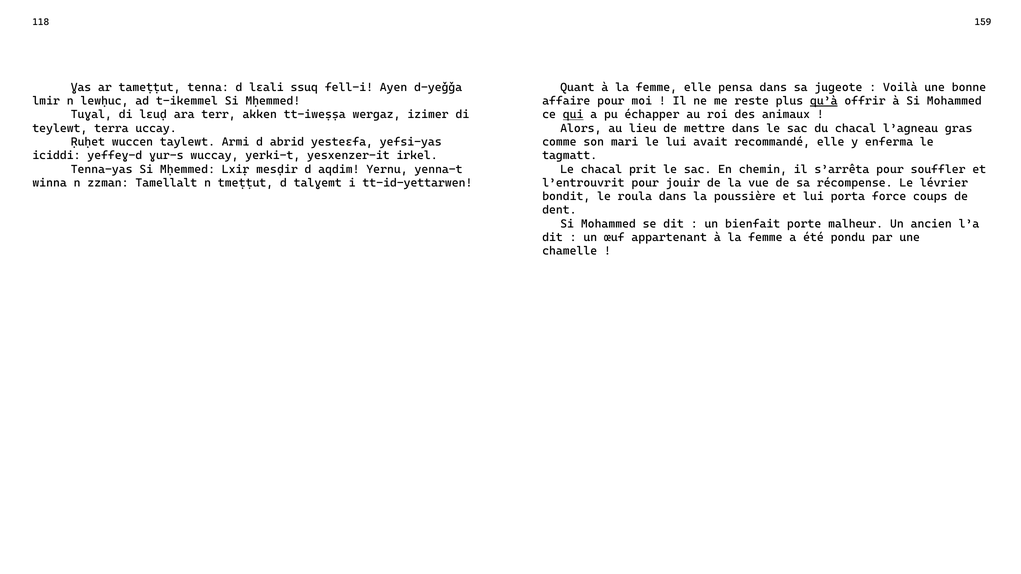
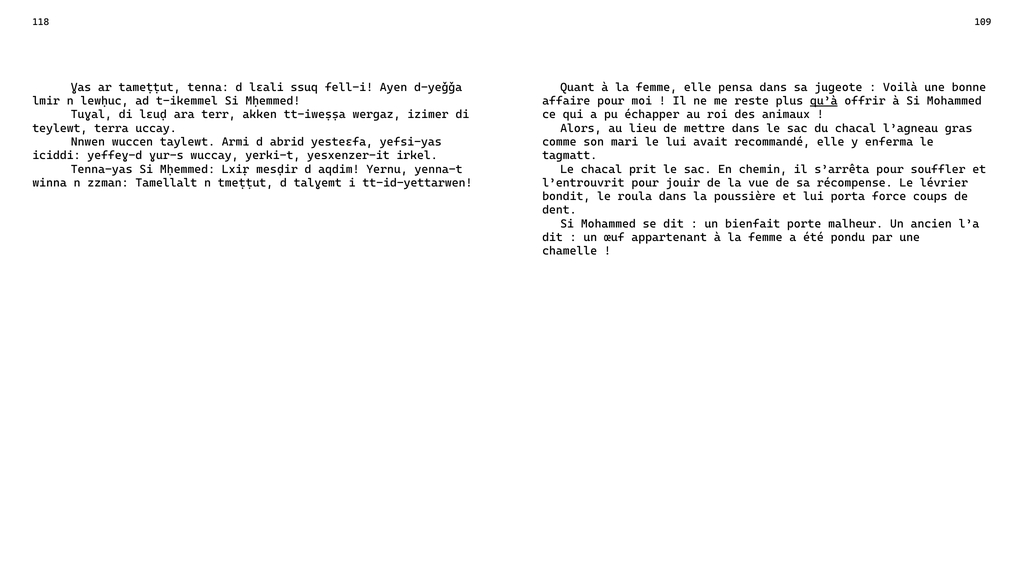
159: 159 -> 109 (983, 22)
qui underline: present -> none (573, 115)
Ṛuḥet: Ṛuḥet -> Nnwen (88, 142)
